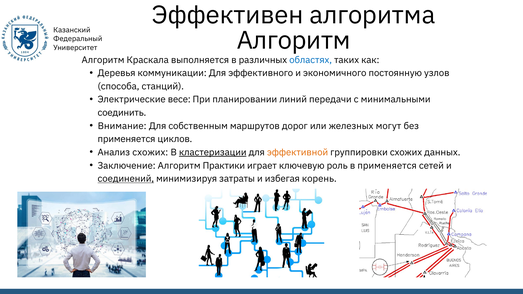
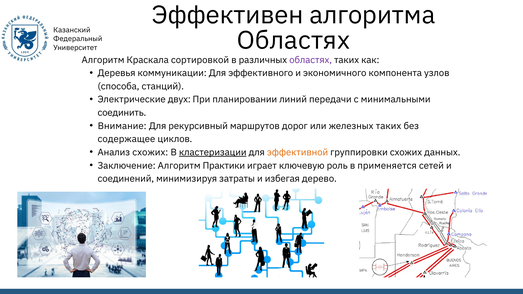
Алгоритм: Алгоритм -> Областях (293, 40)
выполняется: выполняется -> сортировкой (200, 60)
областях colour: blue -> purple (311, 60)
постоянную: постоянную -> компонента (395, 73)
весе: весе -> двух (179, 100)
собственным: собственным -> рекурсивный (198, 126)
железных могут: могут -> таких (389, 126)
применяется: применяется -> содержащее (126, 139)
соединений underline: present -> none (126, 179)
корень: корень -> дерево (319, 179)
